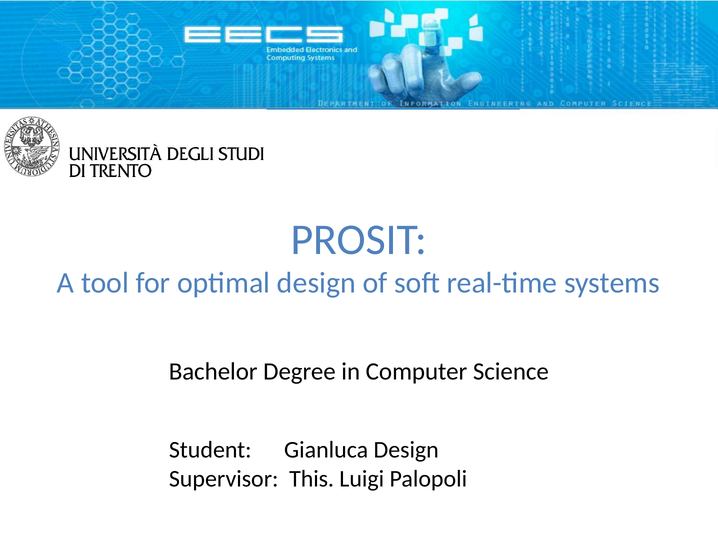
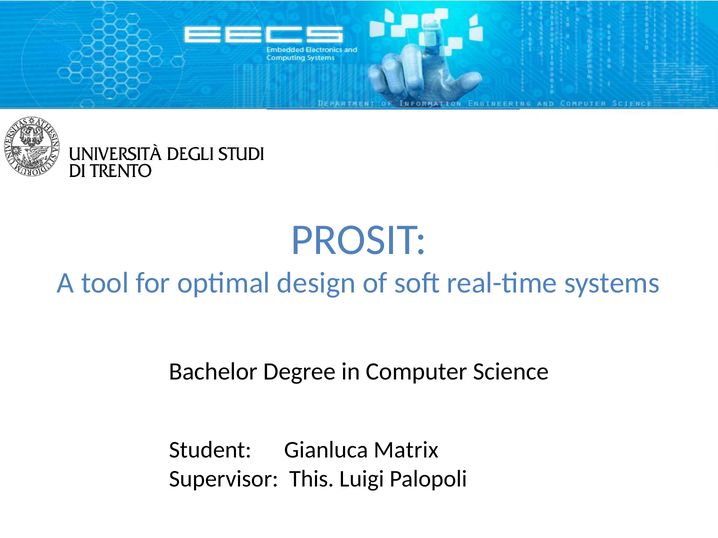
Gianluca Design: Design -> Matrix (406, 450)
